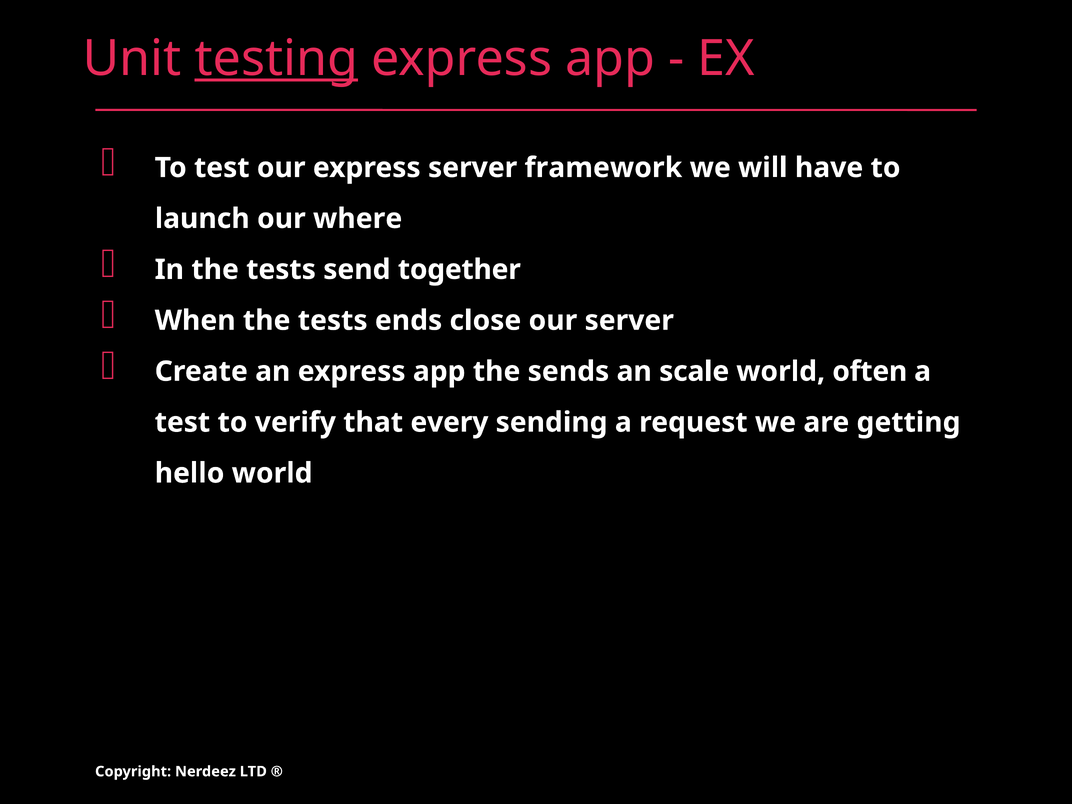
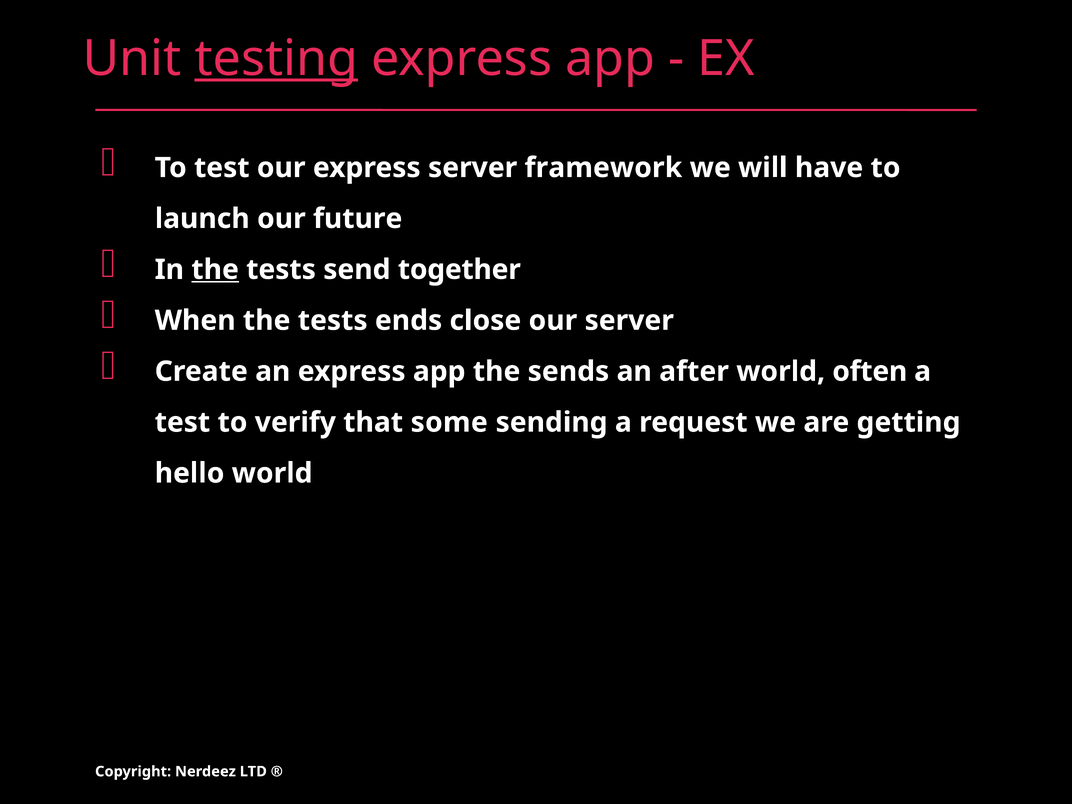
where: where -> future (358, 219)
the underline: none -> present (215, 270)
scale: scale -> after (694, 371)
every: every -> some (449, 422)
